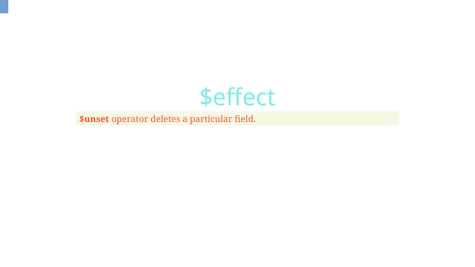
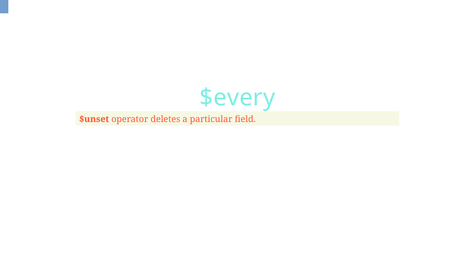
$effect: $effect -> $every (237, 98)
